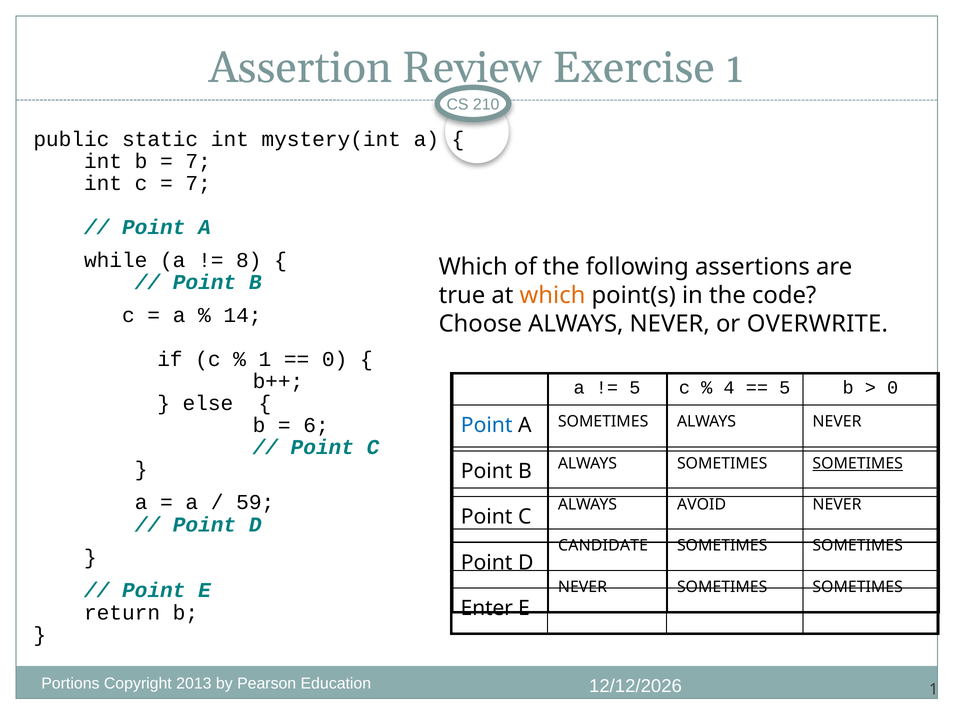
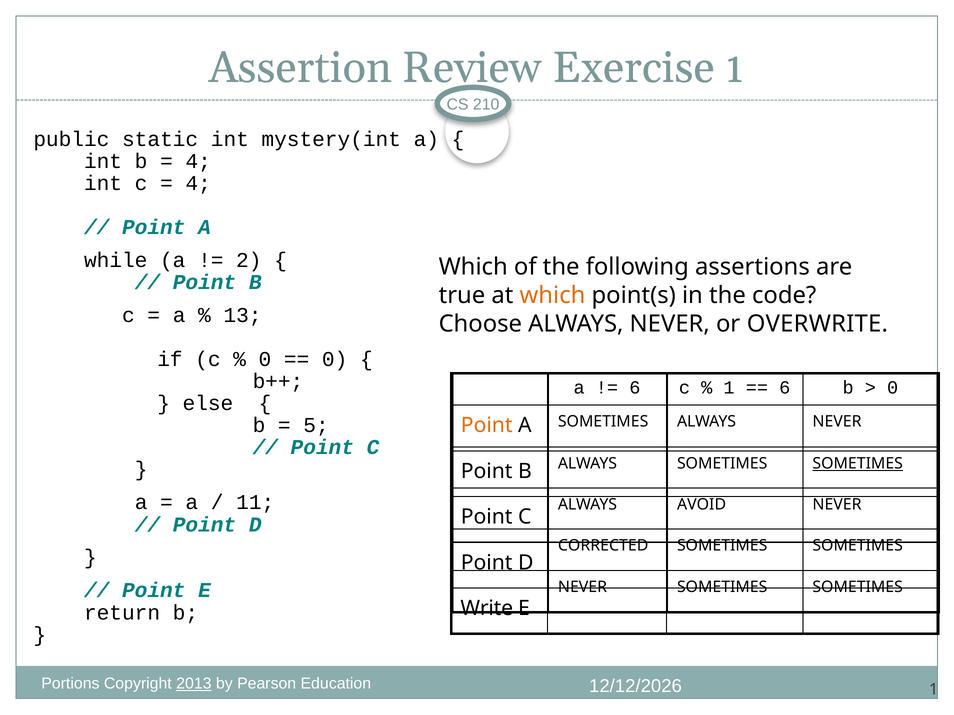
7: 7 -> 4 (198, 161)
7: 7 -> 4 (198, 183)
8: 8 -> 2 (249, 260)
14: 14 -> 13 (242, 315)
1: 1 -> 0 (265, 360)
5: 5 -> 6 (635, 388)
4: 4 -> 1 (729, 388)
5: 5 -> 6 (785, 388)
6: 6 -> 5 (316, 426)
Point colour: blue -> orange (487, 426)
59: 59 -> 11 (255, 503)
CANDIDATE: CANDIDATE -> CORRECTED (603, 546)
Enter: Enter -> Write (487, 609)
2013 underline: none -> present (194, 684)
